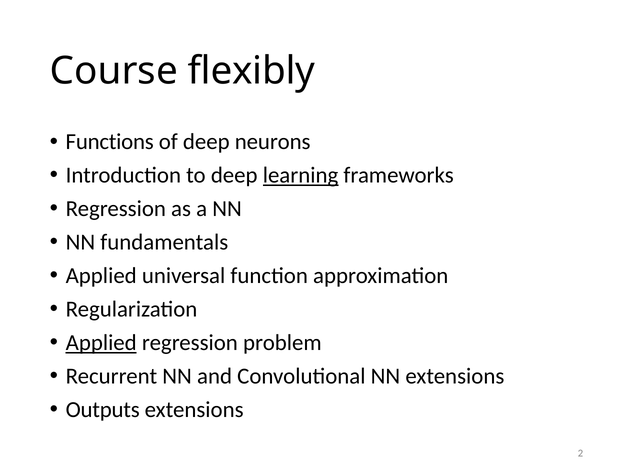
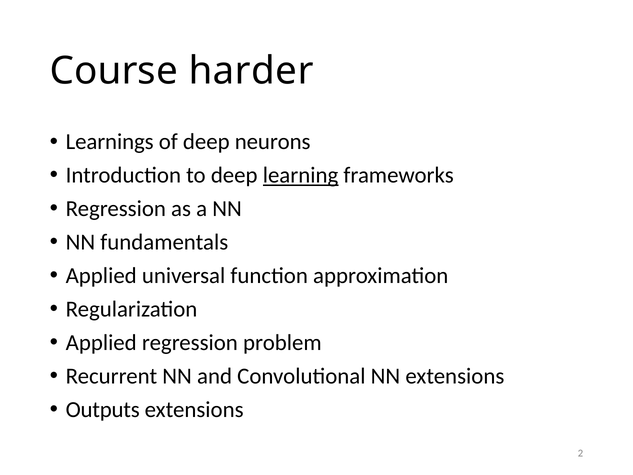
flexibly: flexibly -> harder (251, 71)
Functions: Functions -> Learnings (110, 142)
Applied underline: present -> none (101, 343)
